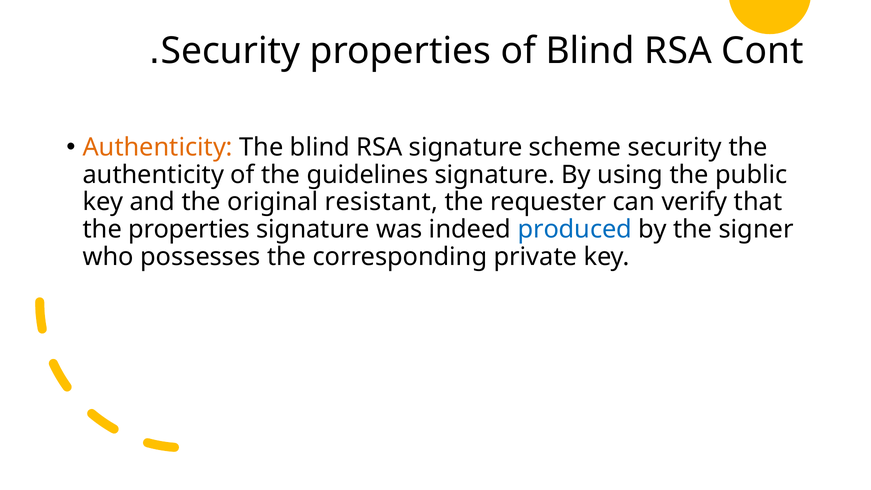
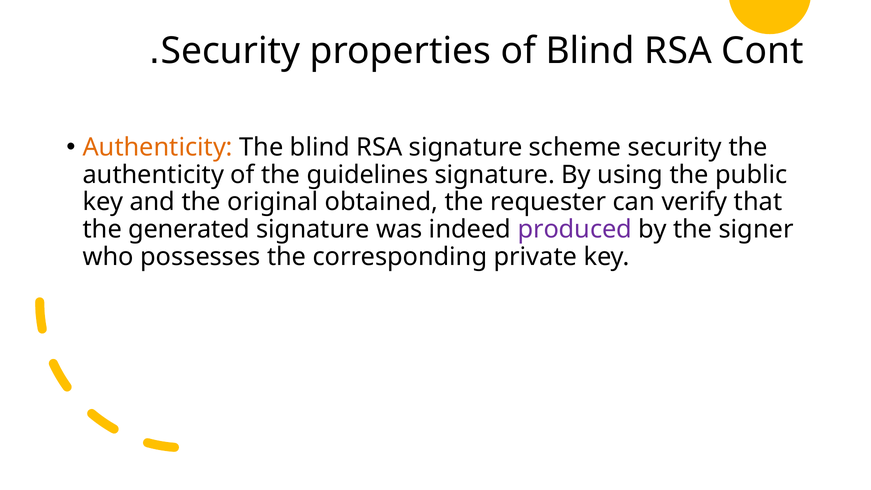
resistant: resistant -> obtained (381, 202)
the properties: properties -> generated (189, 229)
produced colour: blue -> purple (575, 229)
